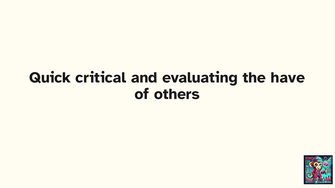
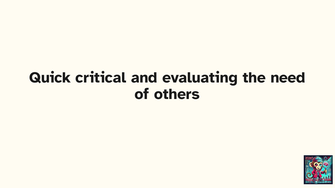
have: have -> need (288, 78)
